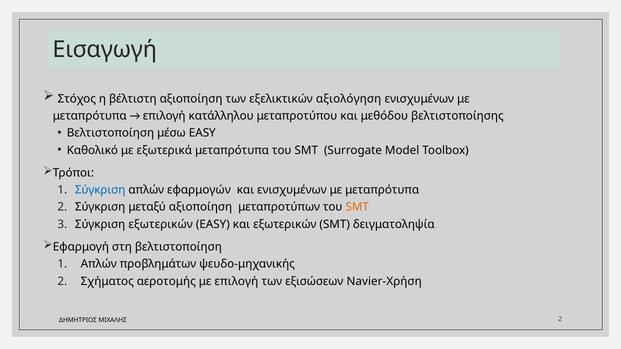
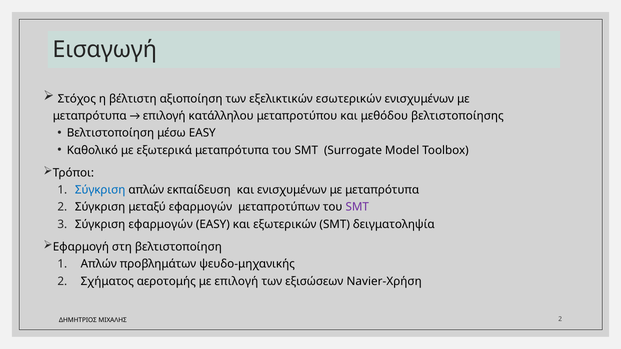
αξιολόγηση: αξιολόγηση -> εσωτερικών (349, 99)
εφαρμογών: εφαρμογών -> εκπαίδευση (199, 190)
μεταξύ αξιοποίηση: αξιοποίηση -> εφαρμογών (201, 207)
SMT colour: orange -> purple (357, 207)
Σύγκριση εξωτερικών: εξωτερικών -> εφαρμογών (161, 225)
